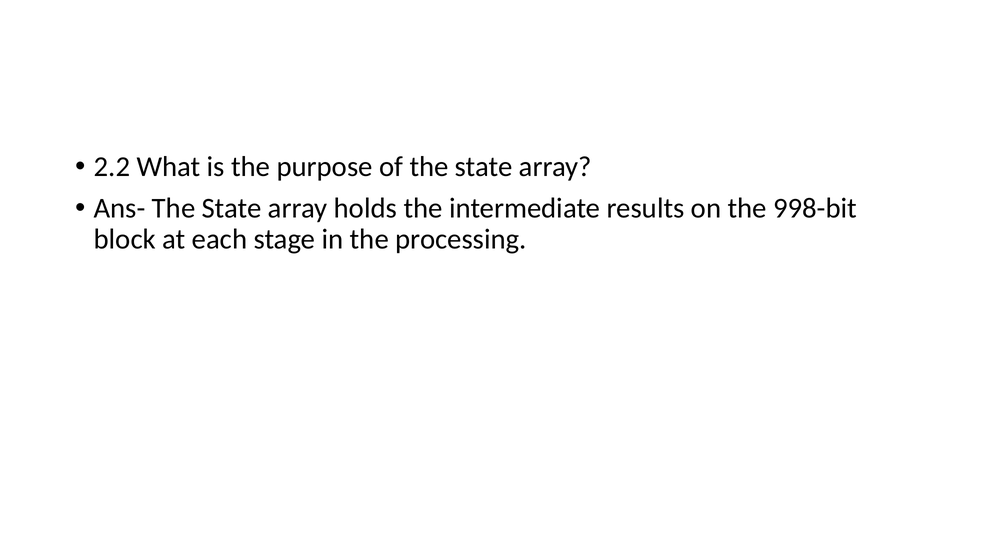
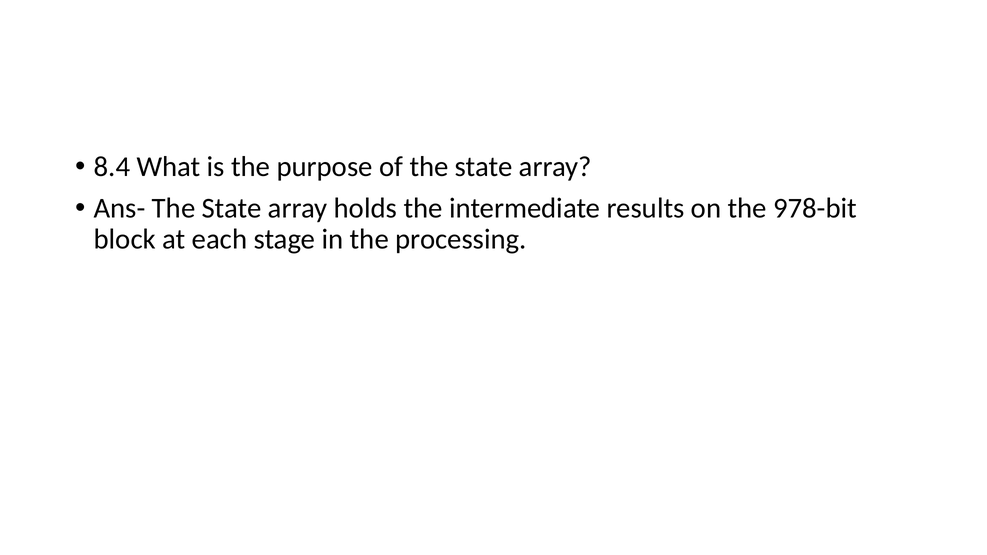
2.2: 2.2 -> 8.4 (112, 167)
998-bit: 998-bit -> 978-bit (815, 208)
